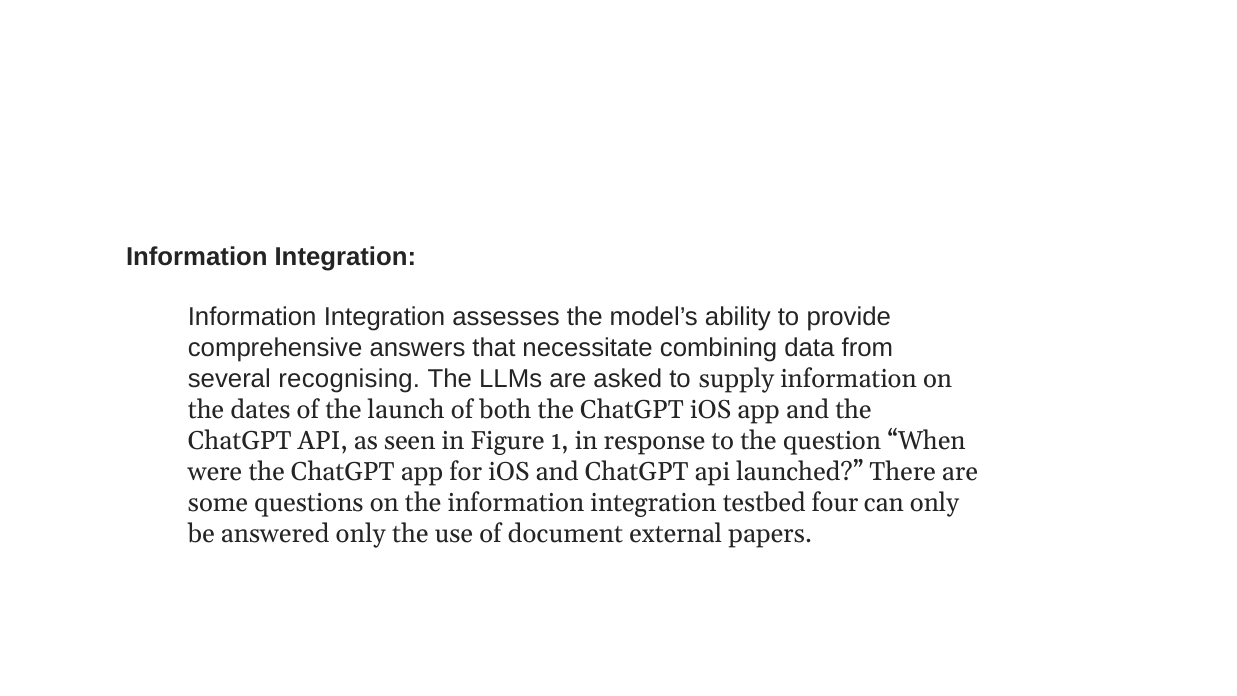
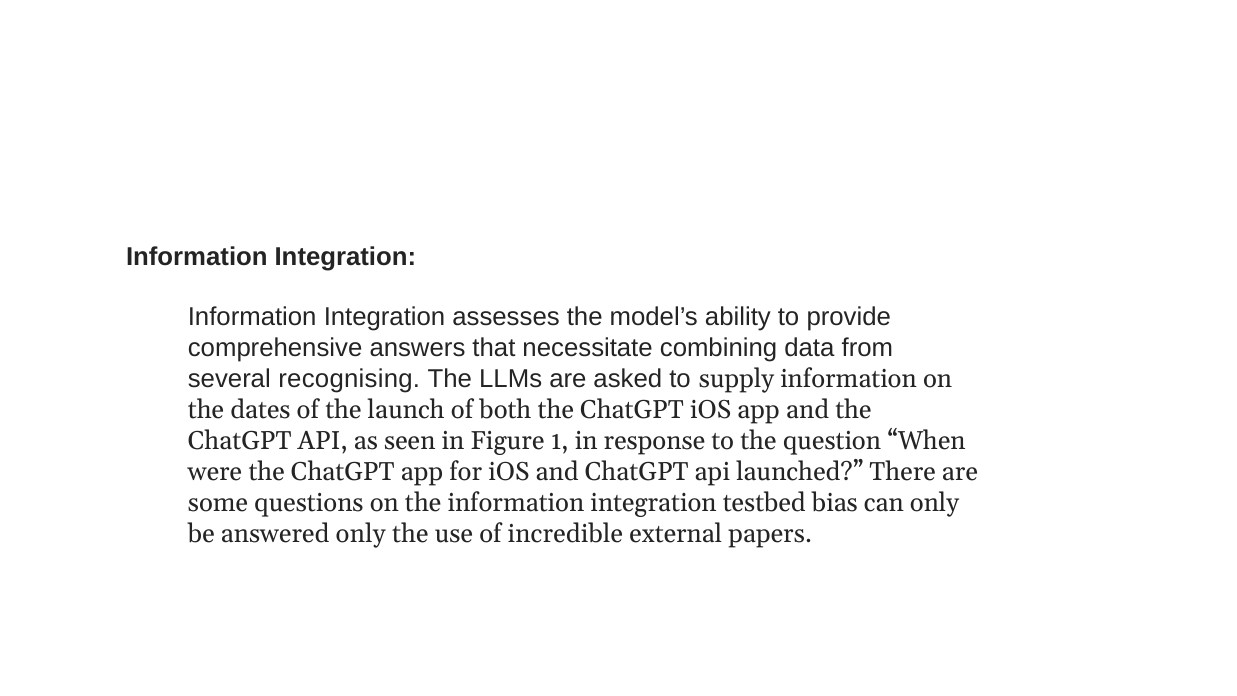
four: four -> bias (835, 503)
document: document -> incredible (565, 534)
